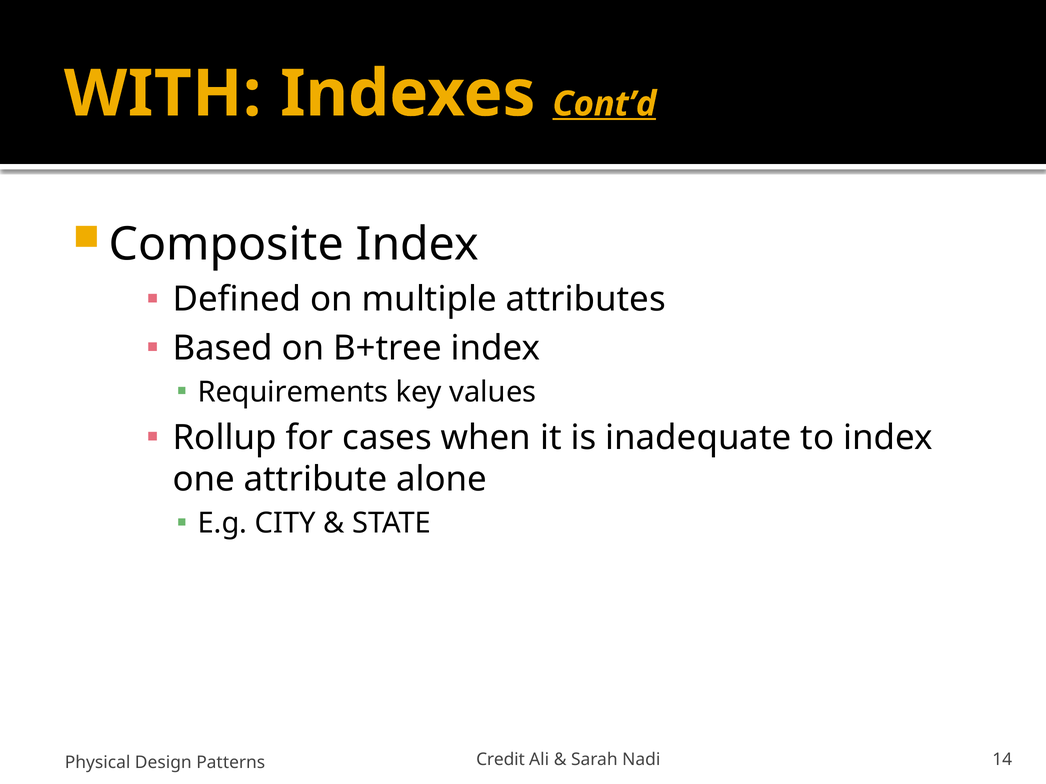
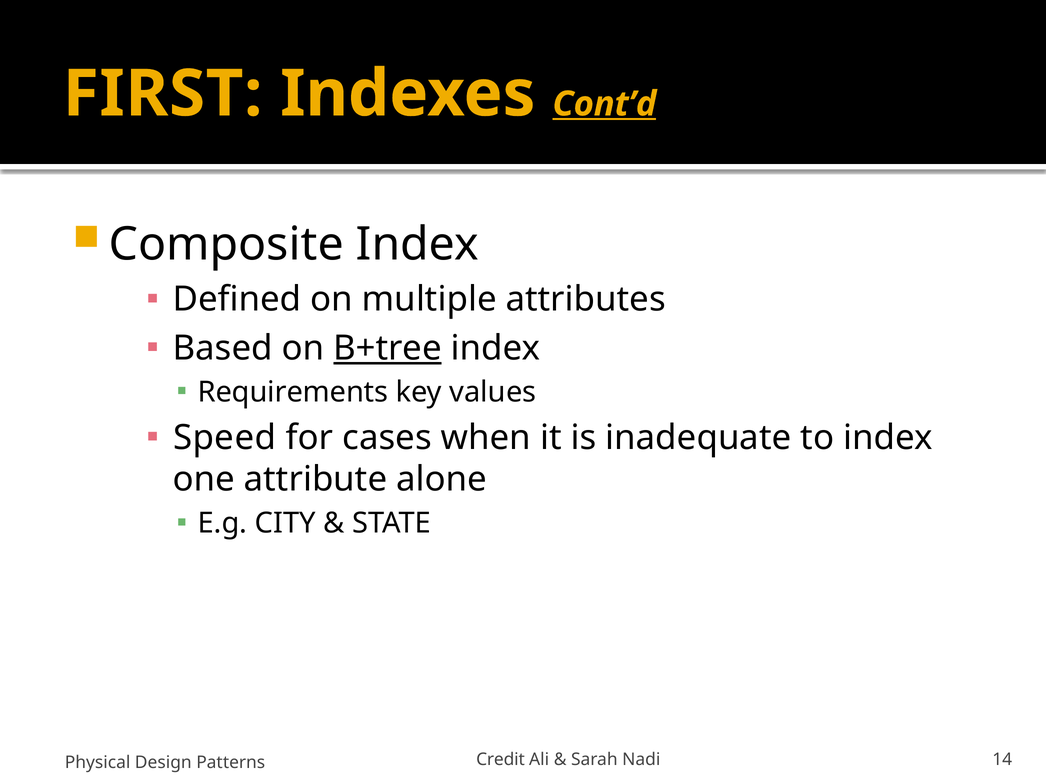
WITH: WITH -> FIRST (163, 94)
B+tree underline: none -> present (388, 348)
Rollup: Rollup -> Speed (225, 438)
